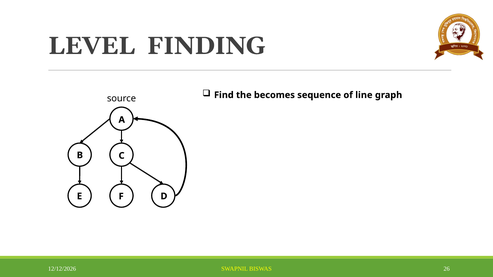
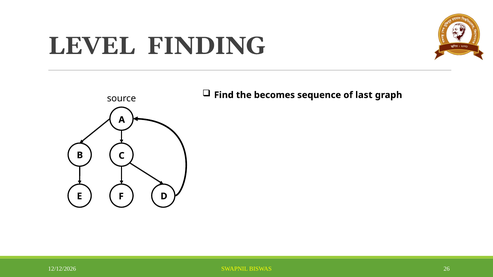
line: line -> last (364, 95)
